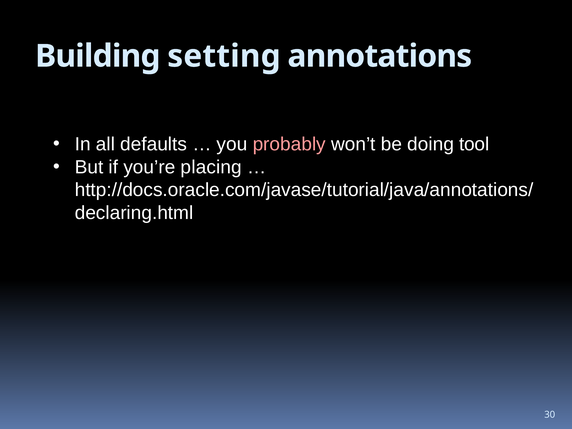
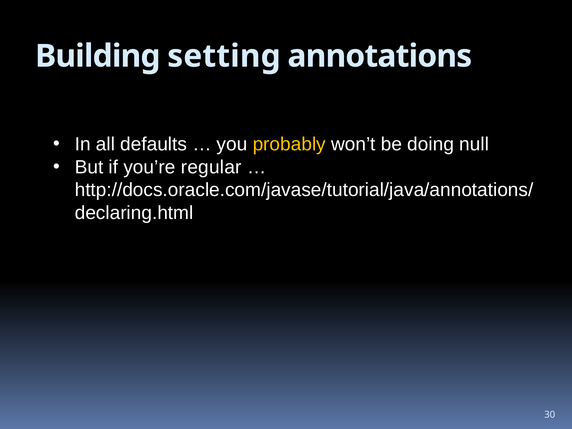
probably colour: pink -> yellow (289, 144)
tool: tool -> null (474, 144)
placing: placing -> regular (211, 167)
